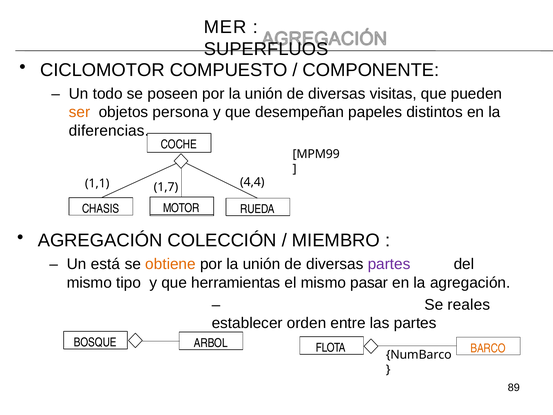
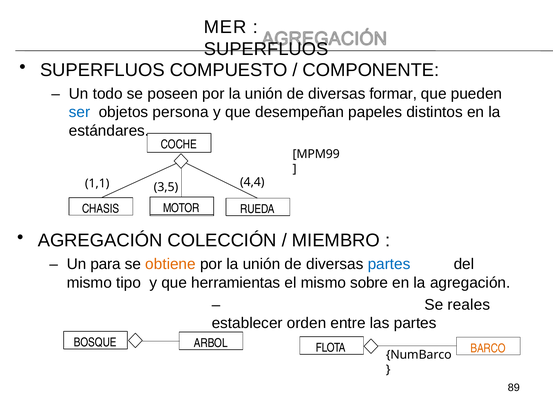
CICLOMOTOR: CICLOMOTOR -> SUPERFLUOS (102, 70)
visitas: visitas -> formar (393, 94)
ser colour: orange -> blue (80, 112)
diferencias: diferencias -> estándares (109, 131)
1,7: 1,7 -> 3,5 (166, 187)
está: está -> para (106, 264)
partes colour: purple -> blue (389, 264)
pasar: pasar -> sobre (369, 282)
